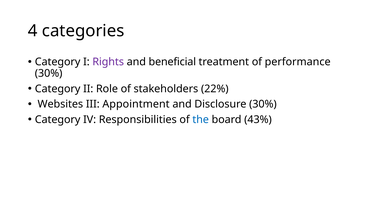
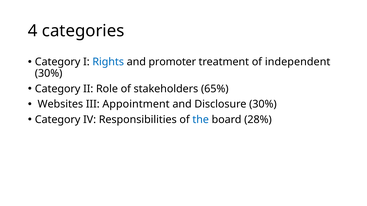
Rights colour: purple -> blue (108, 62)
beneficial: beneficial -> promoter (172, 62)
performance: performance -> independent (298, 62)
22%: 22% -> 65% (215, 89)
43%: 43% -> 28% (258, 120)
